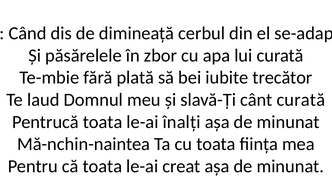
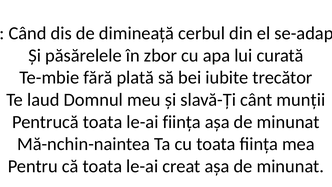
cânt curată: curată -> munții (301, 100)
le-ai înalți: înalți -> ființa (182, 122)
